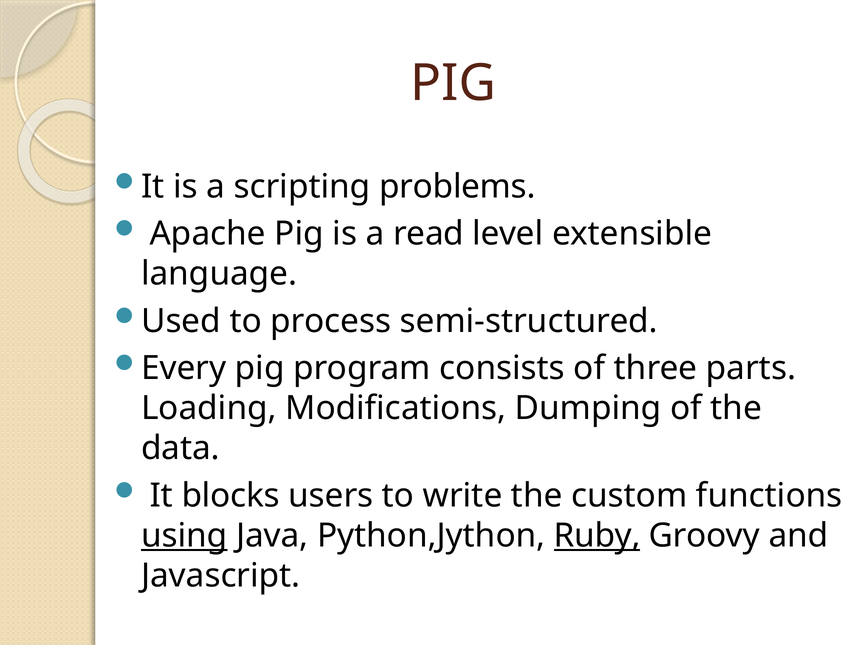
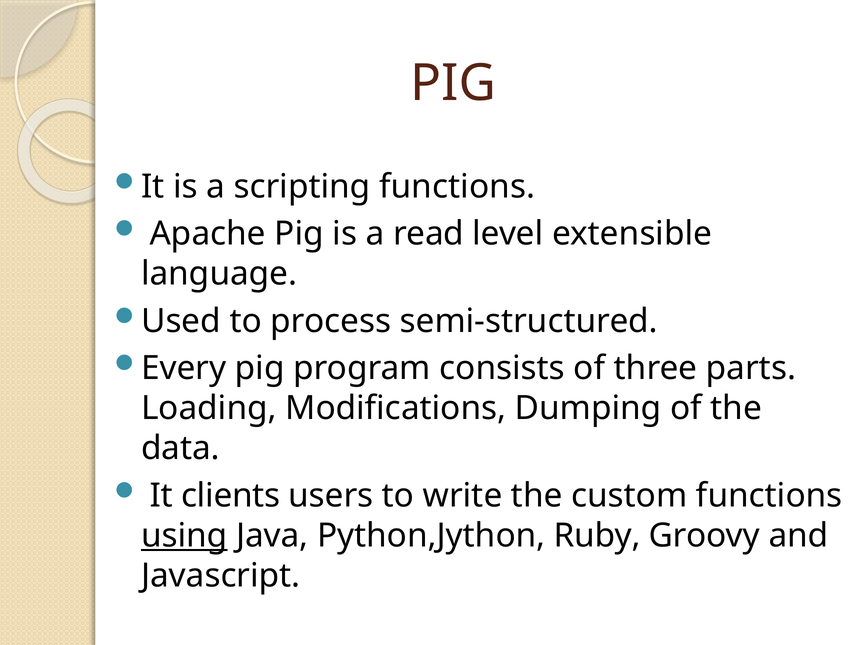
scripting problems: problems -> functions (457, 187)
blocks: blocks -> clients (231, 496)
Ruby underline: present -> none (597, 536)
